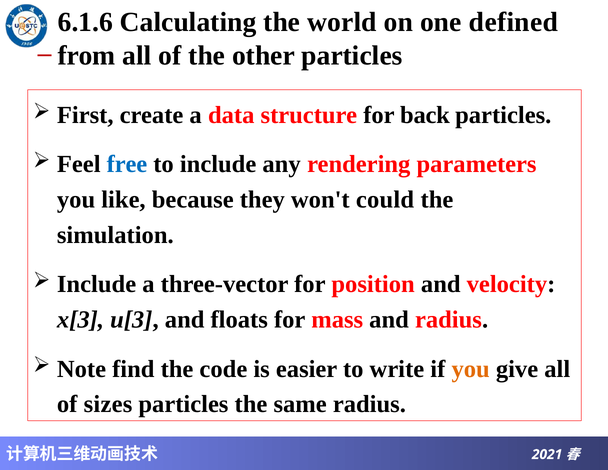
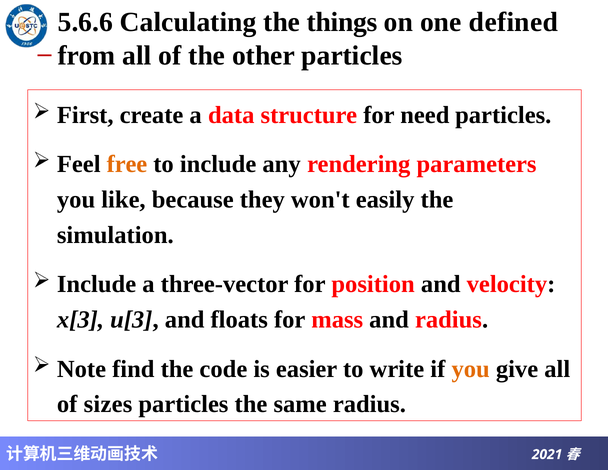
6.1.6: 6.1.6 -> 5.6.6 (85, 22)
world: world -> things (342, 22)
back: back -> need (425, 115)
free colour: blue -> orange (127, 164)
could: could -> easily (385, 200)
